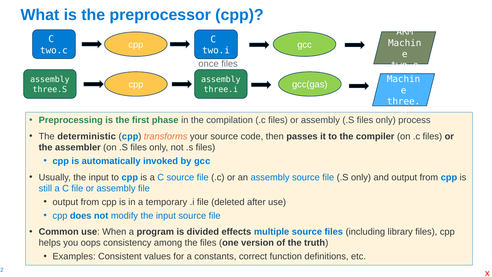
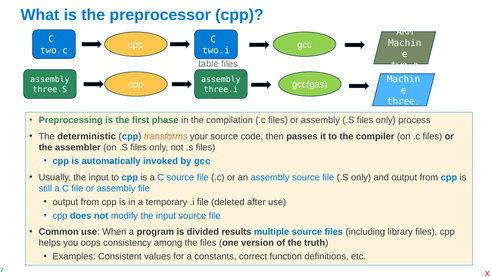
once: once -> table (209, 64)
effects: effects -> results (236, 232)
